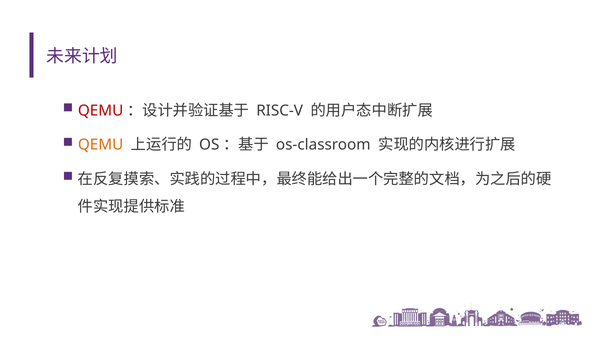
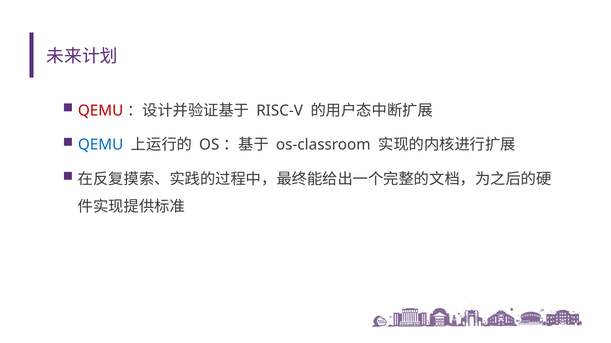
QEMU colour: orange -> blue (101, 145)
